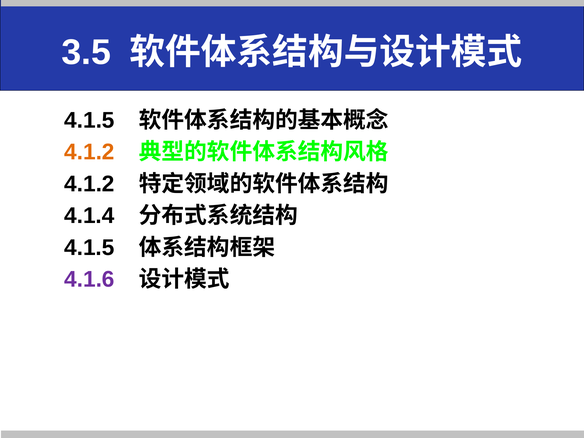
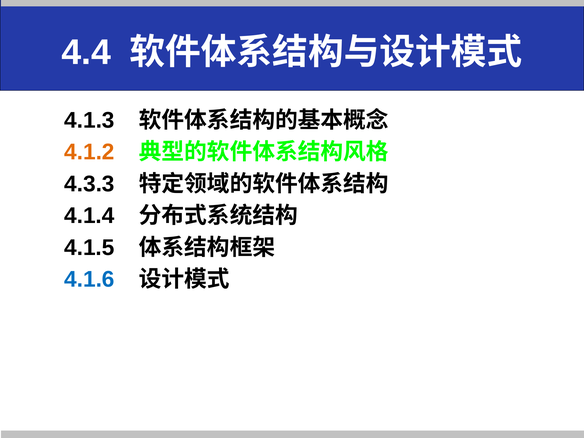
3.5: 3.5 -> 4.4 (86, 52)
4.1.5: 4.1.5 -> 4.1.3 (89, 120)
4.1.2: 4.1.2 -> 4.3.3 (89, 184)
4.1.6 colour: purple -> blue (89, 279)
